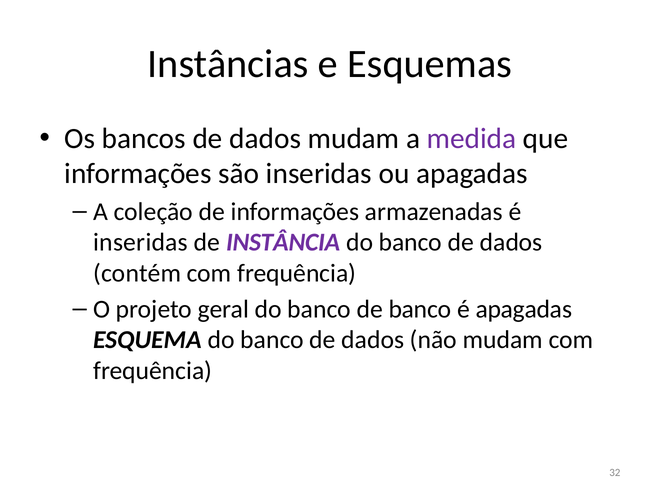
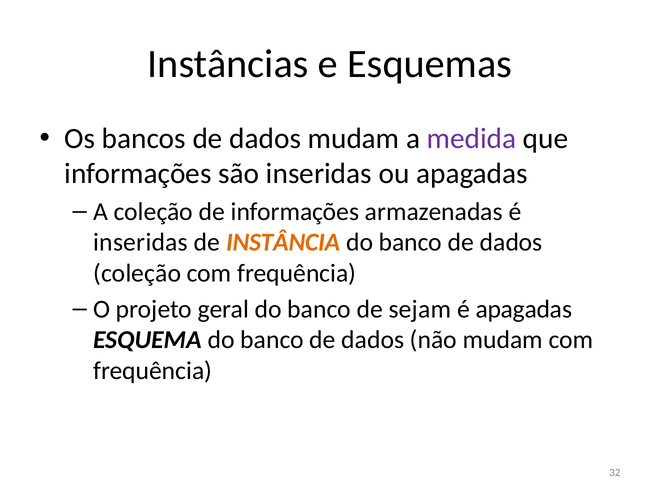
INSTÂNCIA colour: purple -> orange (283, 242)
contém: contém -> coleção (137, 273)
de banco: banco -> sejam (420, 309)
